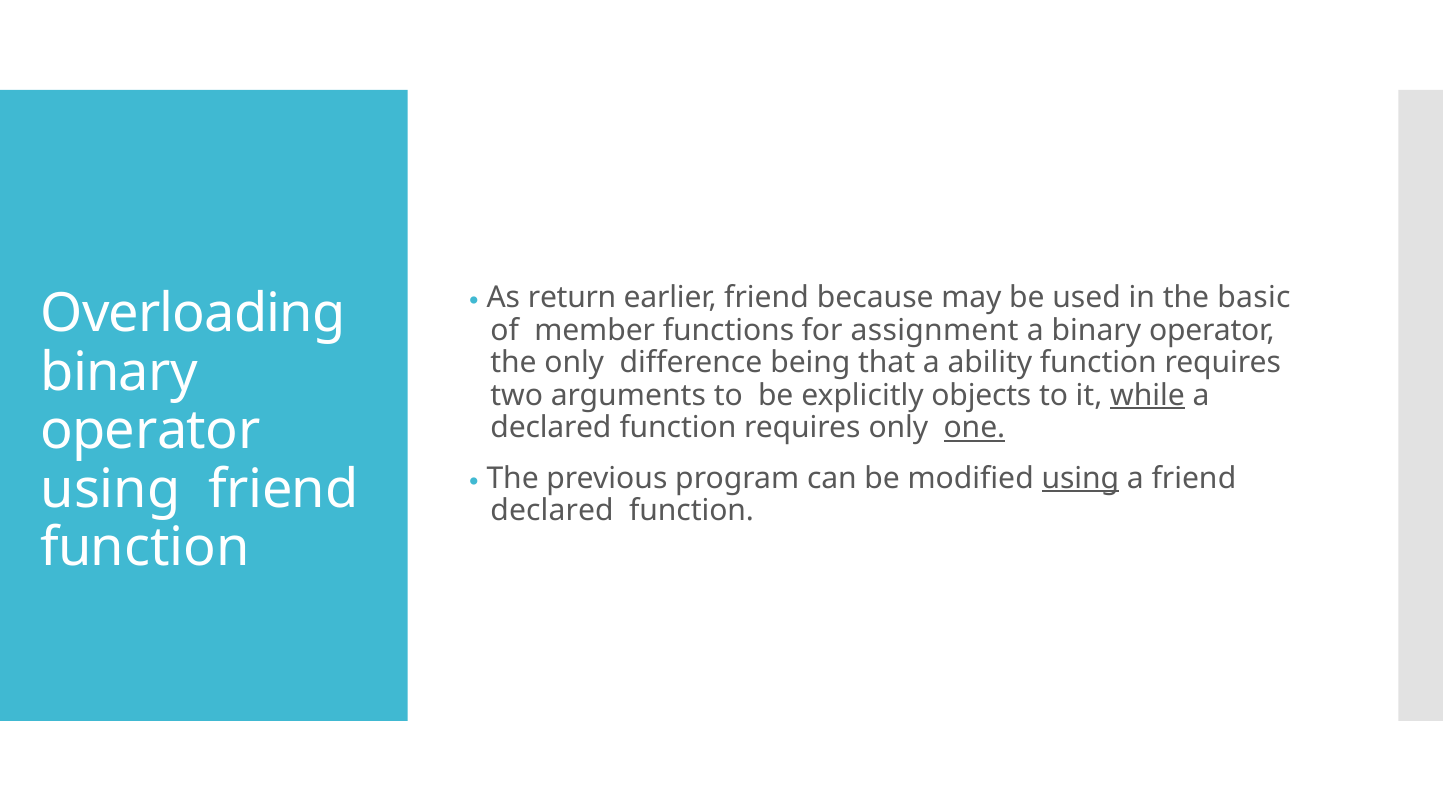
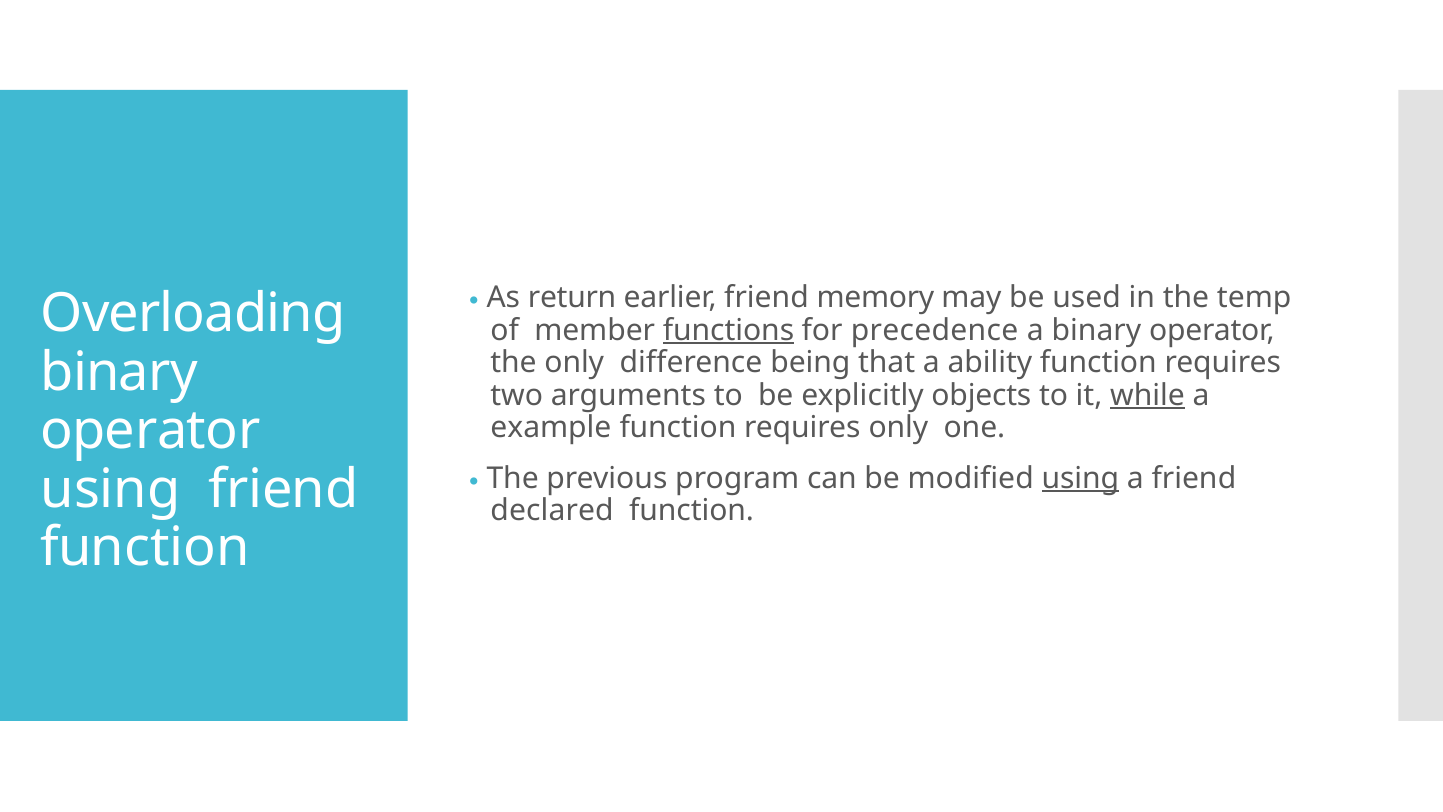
because: because -> memory (875, 298)
basic: basic -> temp (1254, 298)
functions underline: none -> present (728, 330)
assignment: assignment -> precedence (935, 330)
declared: declared -> example (551, 428)
one underline: present -> none (974, 428)
